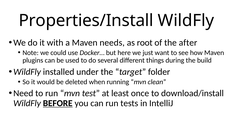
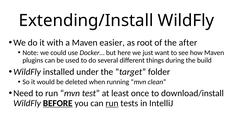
Properties/Install: Properties/Install -> Extending/Install (86, 21)
needs: needs -> easier (112, 43)
run underline: none -> present (112, 103)
